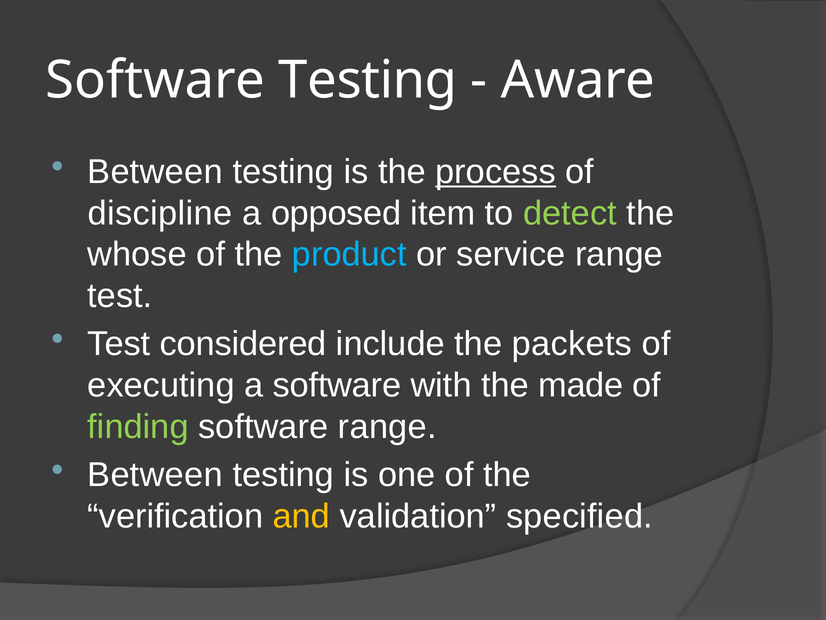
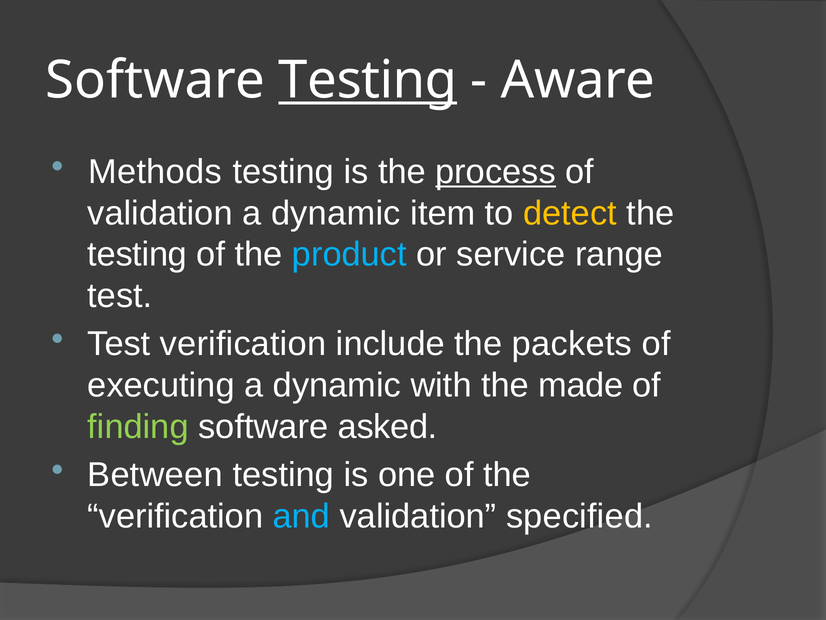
Testing underline: none -> present (368, 80)
Between: Between -> Methods (155, 172)
discipline: discipline -> validation (160, 213)
opposed: opposed -> dynamic (336, 213)
detect colour: light green -> yellow (570, 213)
whose: whose -> testing (137, 254)
Test considered: considered -> verification (243, 344)
executing a software: software -> dynamic (337, 385)
software range: range -> asked (388, 426)
and colour: yellow -> light blue (301, 516)
